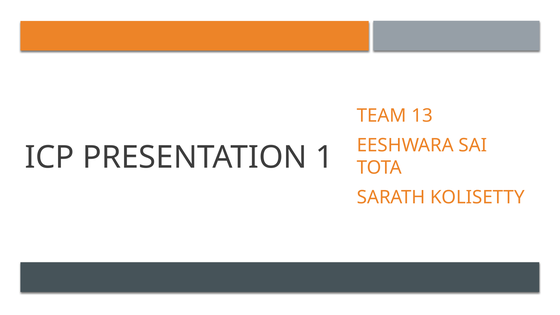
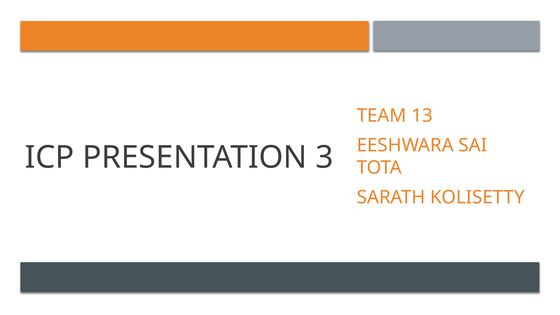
1: 1 -> 3 (324, 157)
